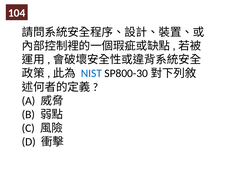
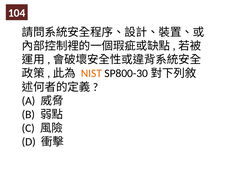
NIST colour: blue -> orange (91, 73)
